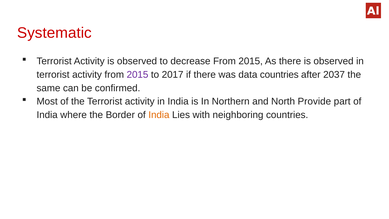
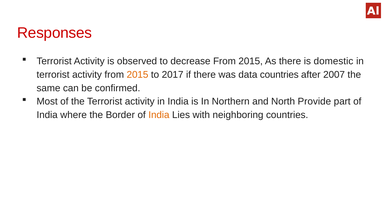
Systematic: Systematic -> Responses (55, 33)
there is observed: observed -> domestic (333, 61)
2015 colour: purple -> orange (137, 75)
2037: 2037 -> 2007 (334, 75)
